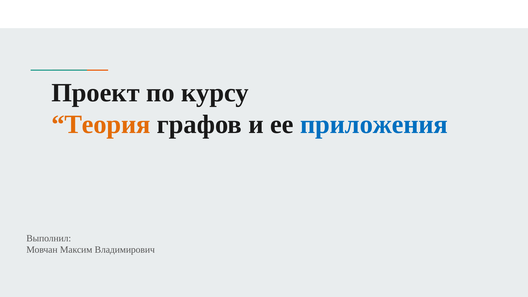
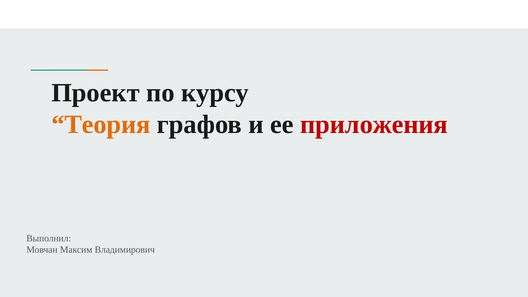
приложения colour: blue -> red (374, 124)
